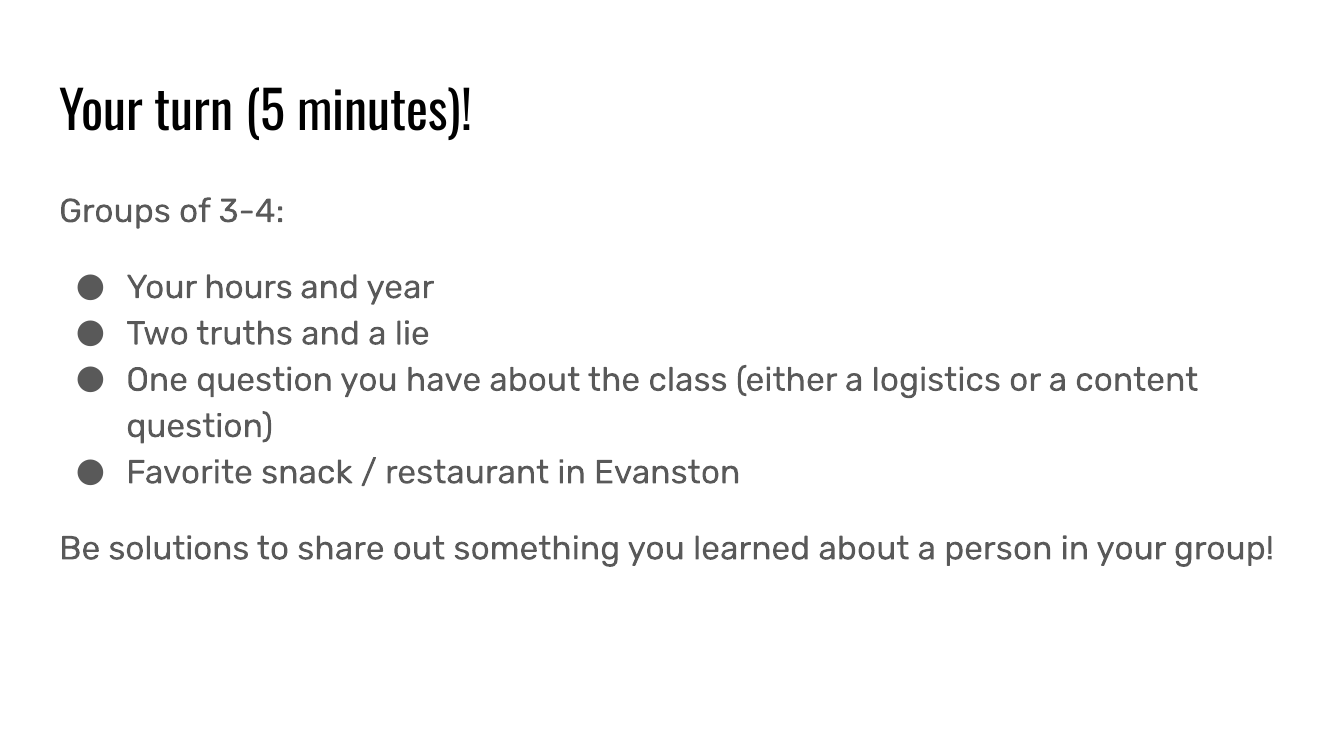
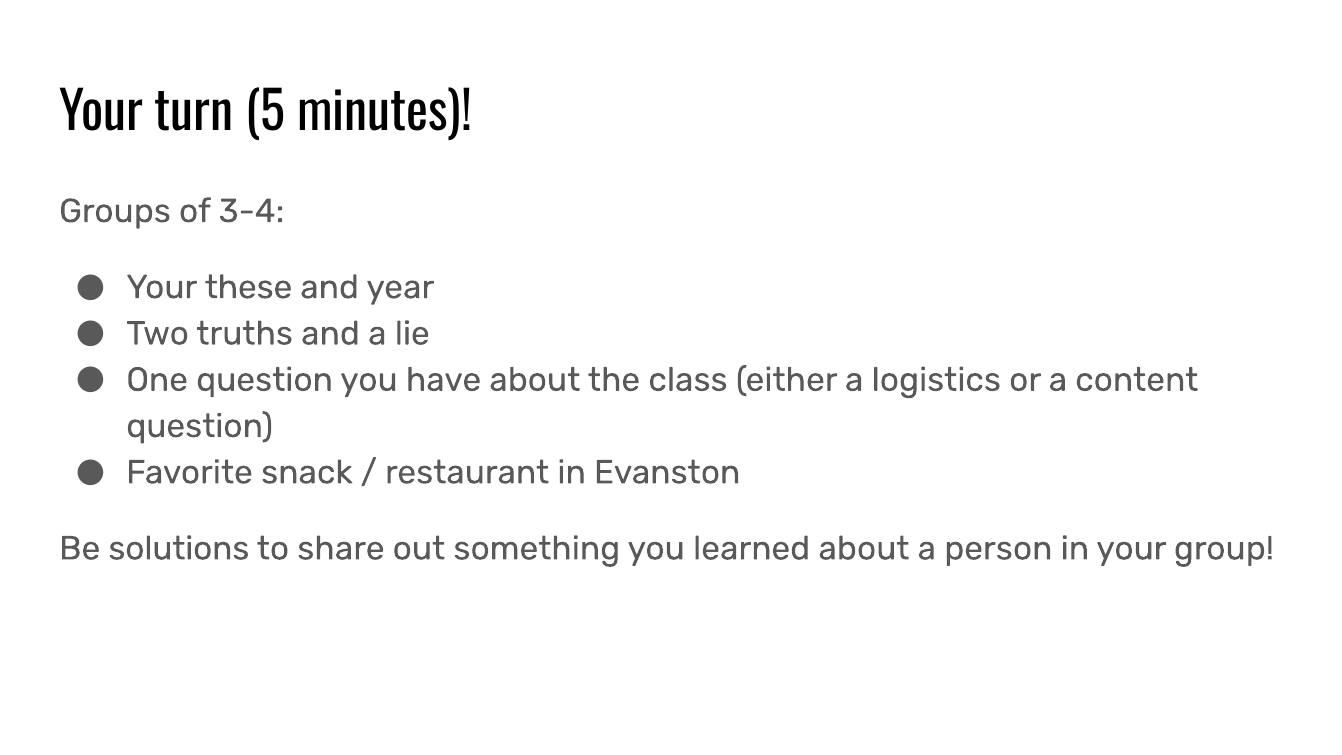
hours: hours -> these (249, 287)
